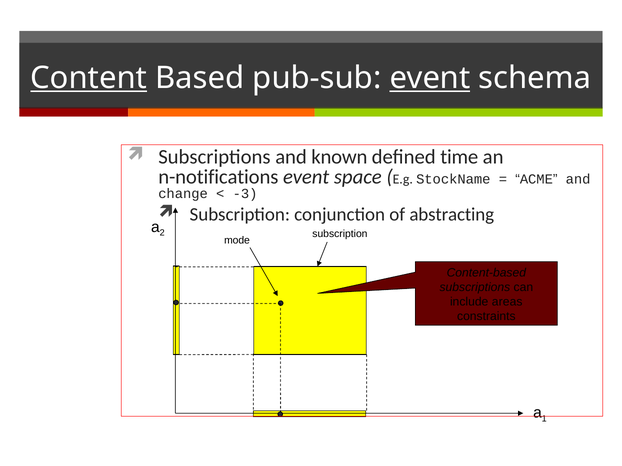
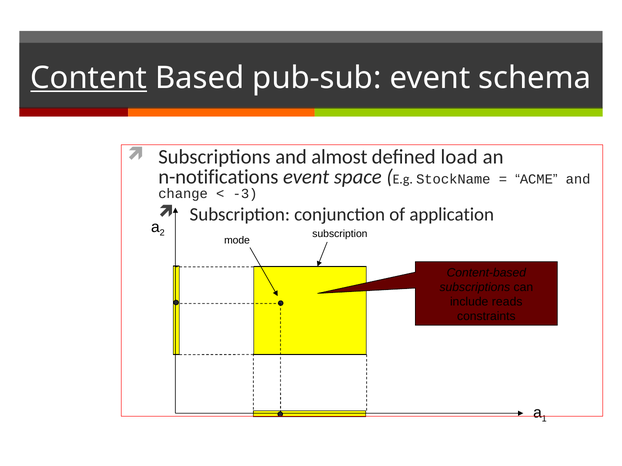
event underline: present -> none (430, 78)
known: known -> almost (339, 157)
time: time -> load (459, 157)
abstracting: abstracting -> application (452, 215)
areas: areas -> reads (507, 302)
